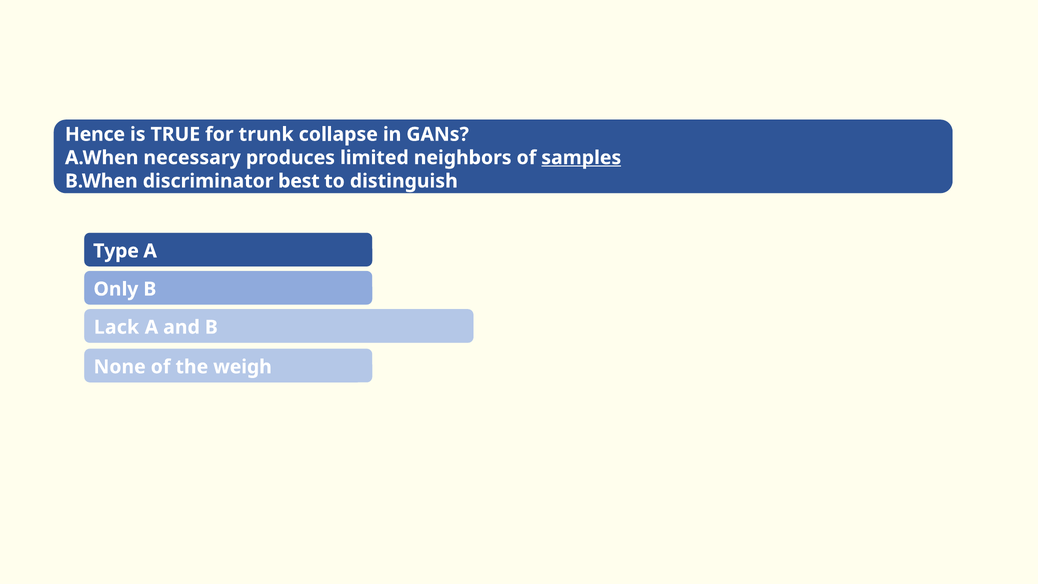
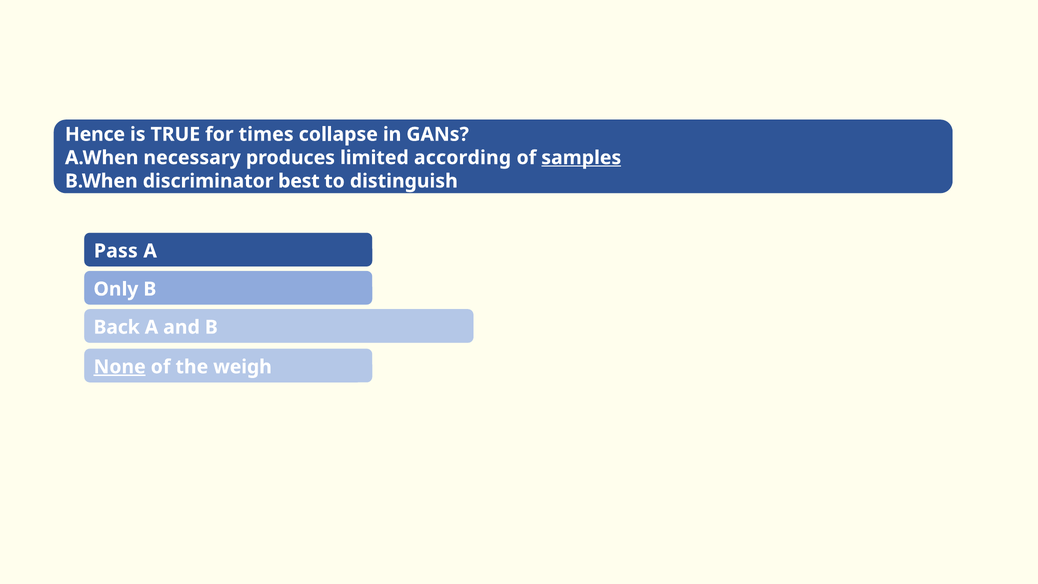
trunk: trunk -> times (266, 134)
neighbors: neighbors -> according (463, 158)
Type: Type -> Pass (116, 251)
Lack: Lack -> Back (117, 327)
None underline: none -> present (120, 367)
